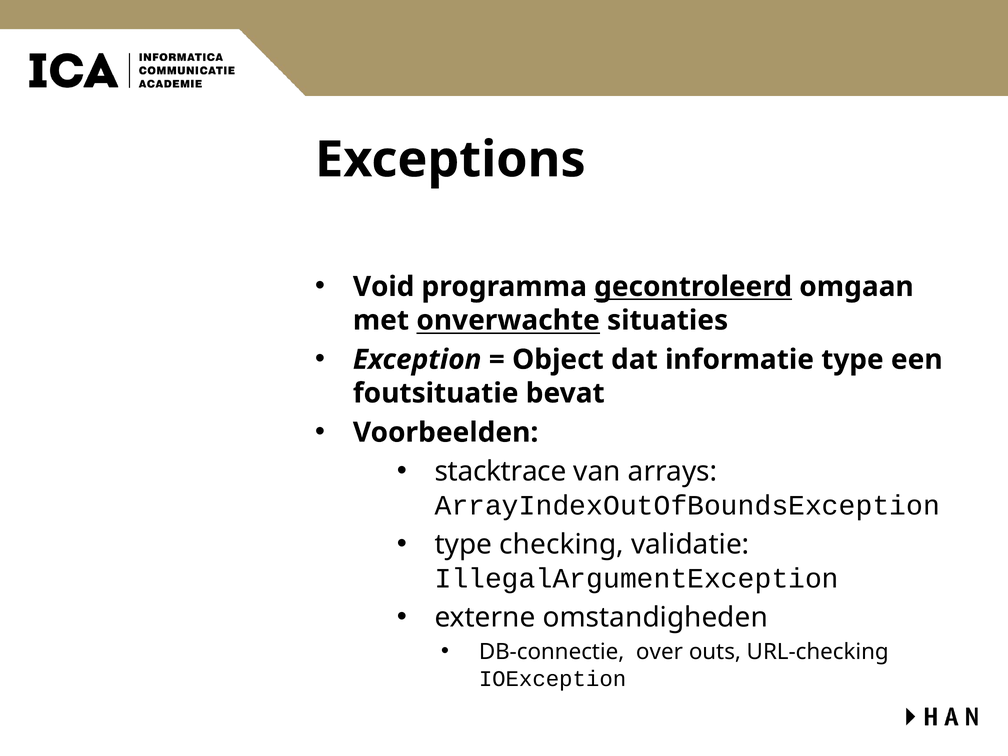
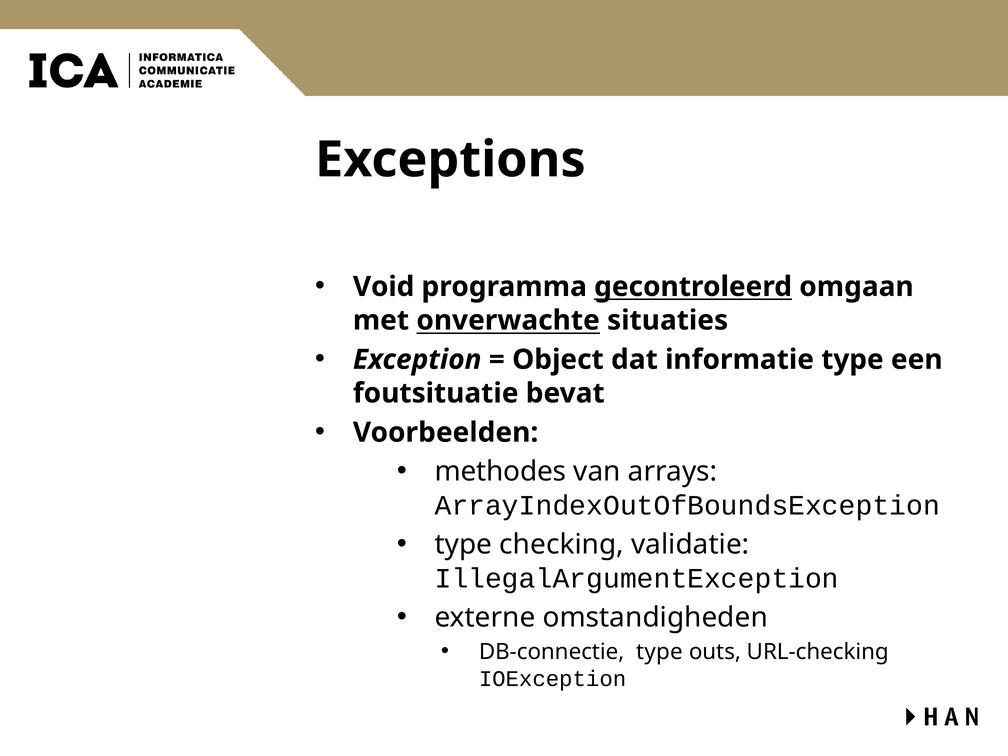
stacktrace: stacktrace -> methodes (500, 472)
DB-connectie over: over -> type (659, 652)
